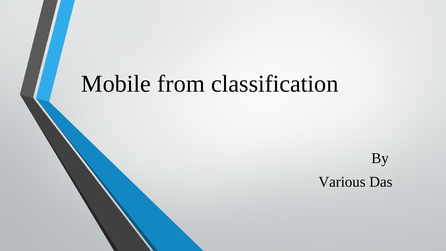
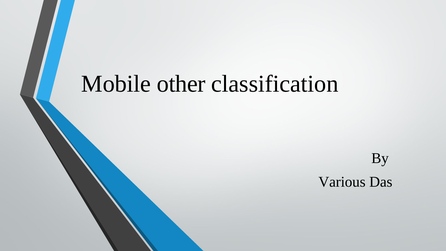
from: from -> other (181, 84)
